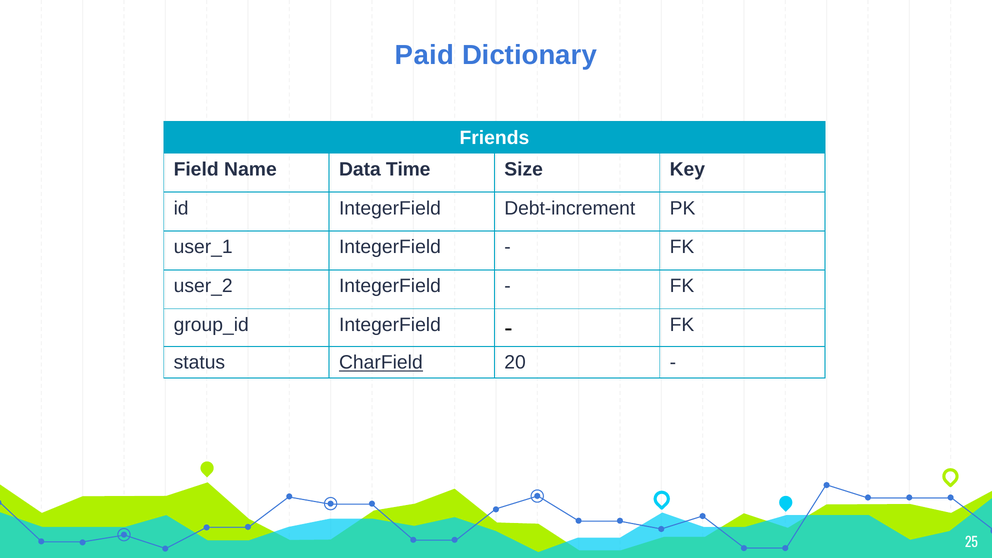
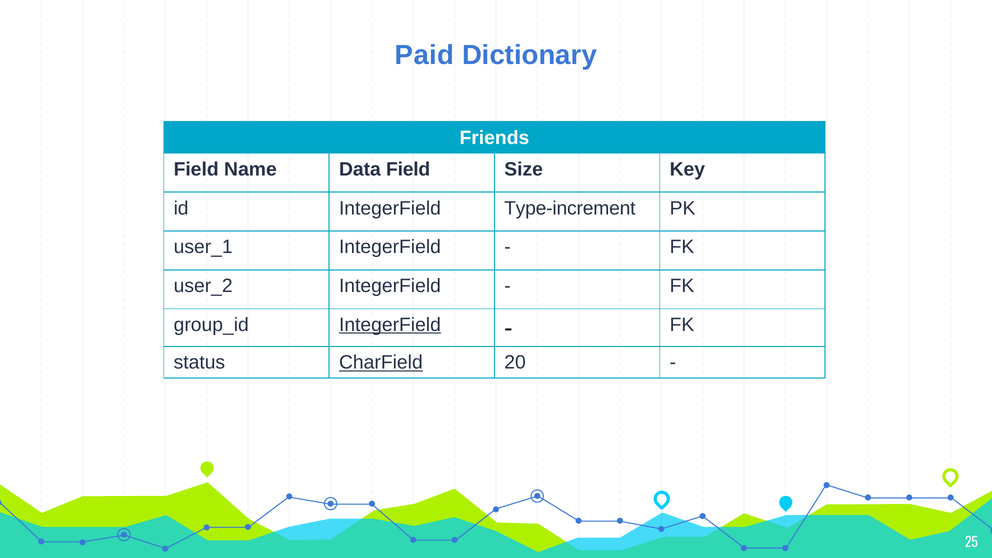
Data Time: Time -> Field (408, 169)
Debt-increment: Debt-increment -> Type-increment (570, 208)
IntegerField underline: none -> present (390, 325)
